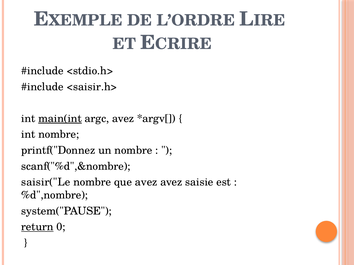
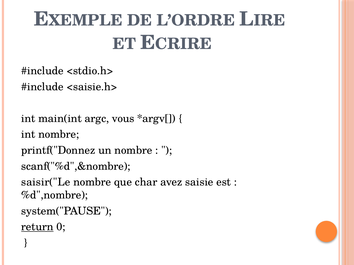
<saisir.h>: <saisir.h> -> <saisie.h> (92, 87)
main(int underline: present -> none (60, 119)
argc avez: avez -> vous (123, 119)
que avez: avez -> char (146, 182)
